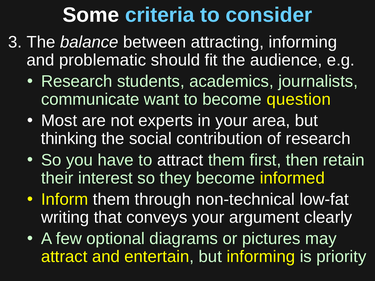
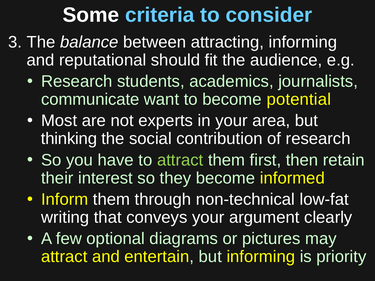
problematic: problematic -> reputational (103, 60)
question: question -> potential (299, 99)
attract colour: white -> light green (180, 160)
